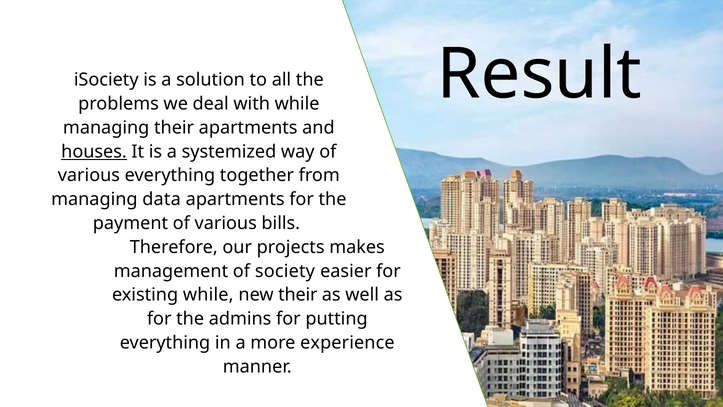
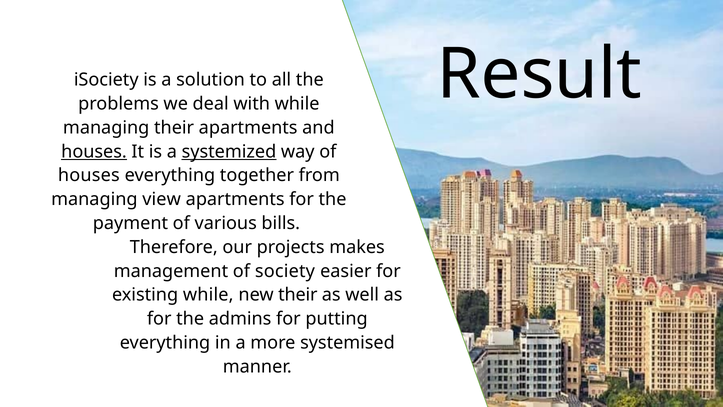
systemized underline: none -> present (229, 151)
various: various -> houses (89, 175)
data: data -> view (162, 199)
experience: experience -> systemised (347, 342)
